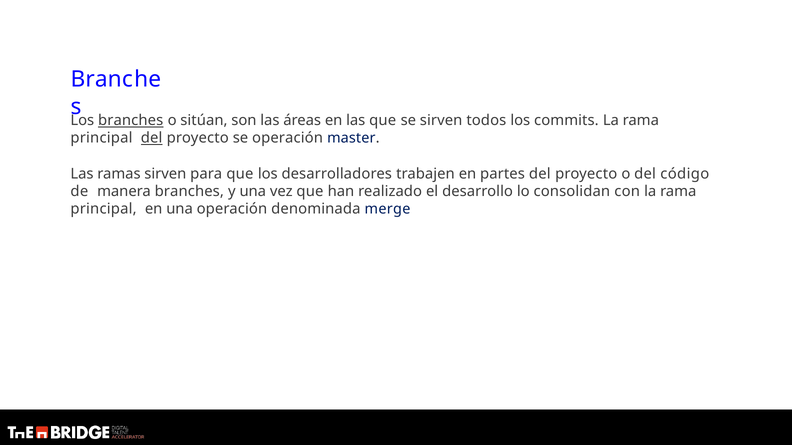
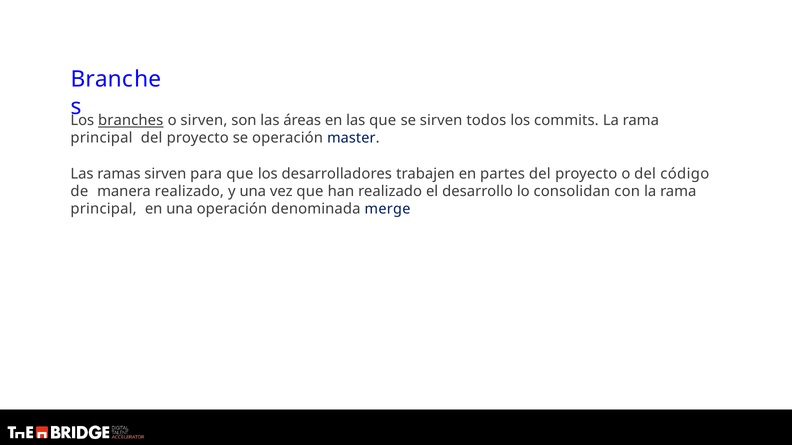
o sitúan: sitúan -> sirven (204, 121)
del underline: present -> none (152, 138)
manera branches: branches -> realizado (189, 192)
